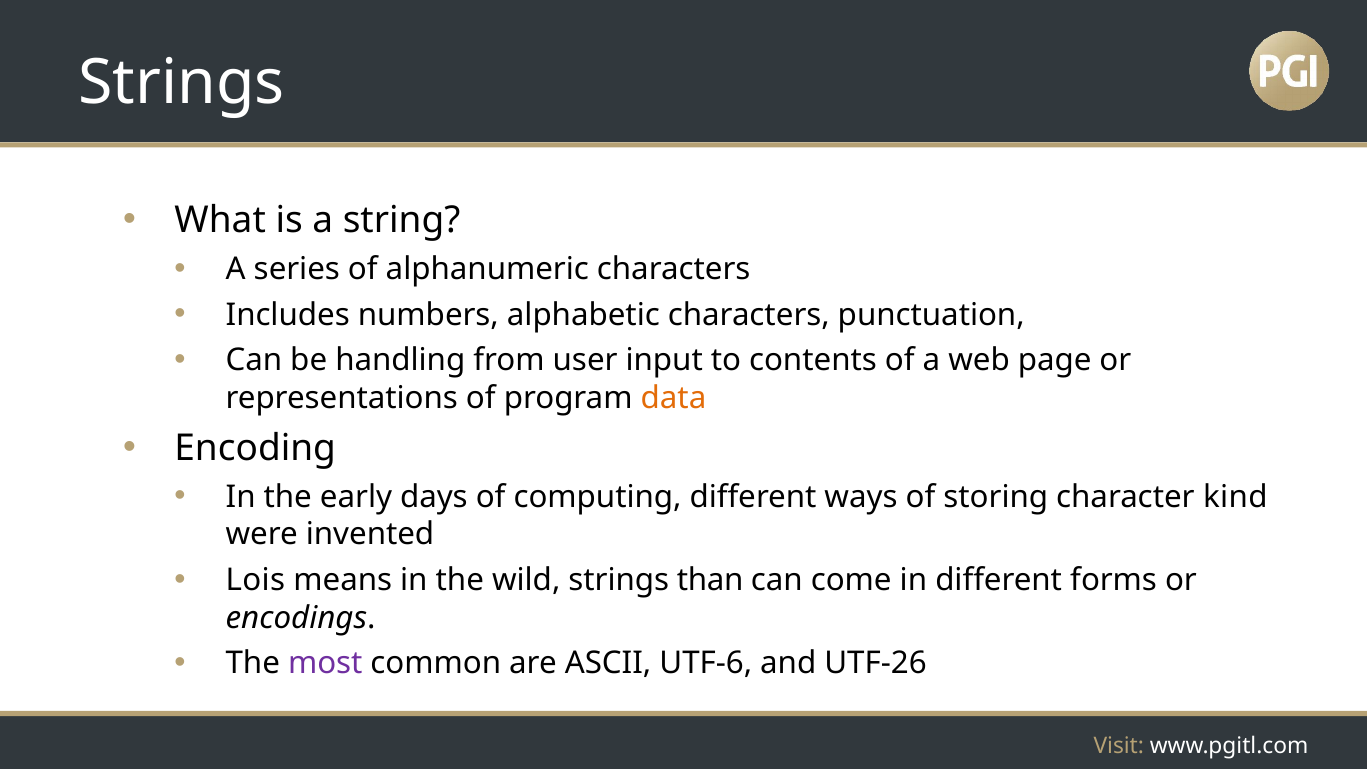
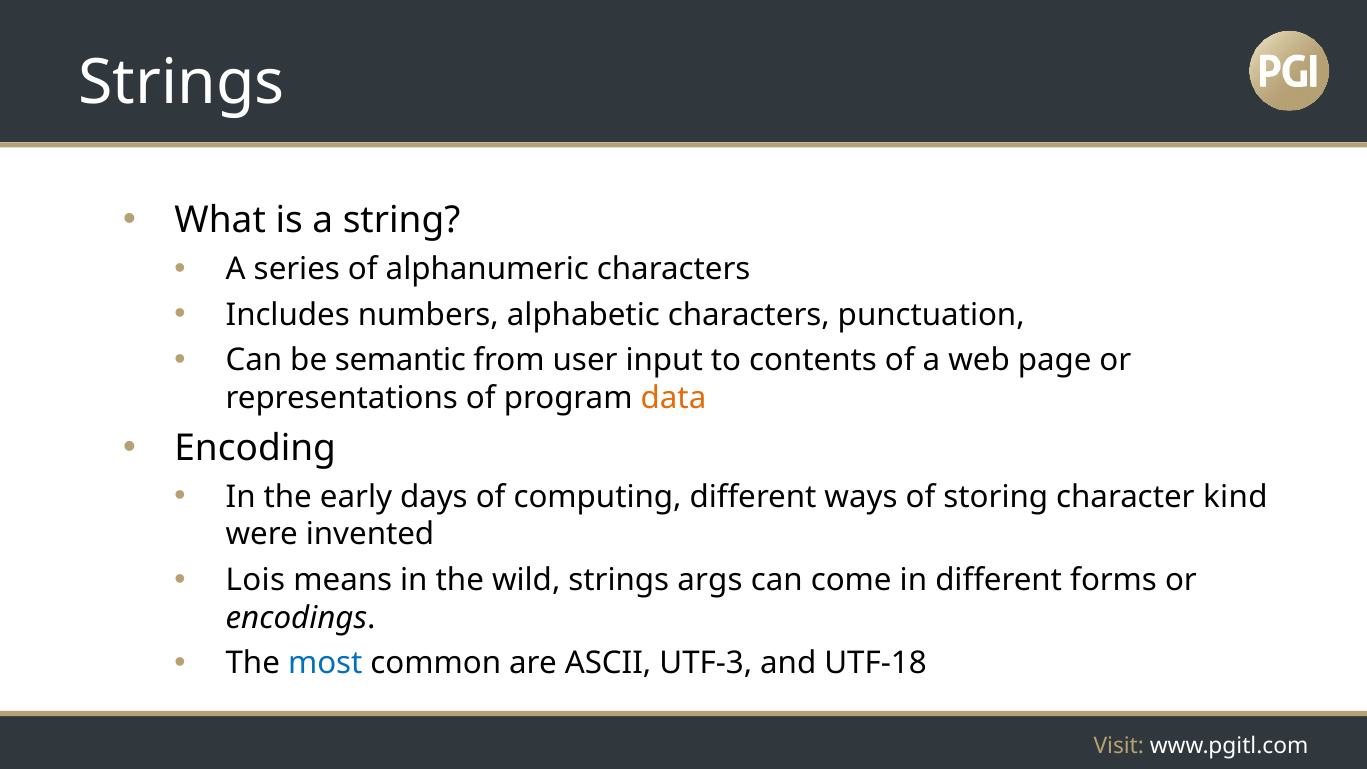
handling: handling -> semantic (400, 360)
than: than -> args (710, 580)
most colour: purple -> blue (325, 663)
UTF-6: UTF-6 -> UTF-3 (706, 663)
UTF-26: UTF-26 -> UTF-18 (876, 663)
